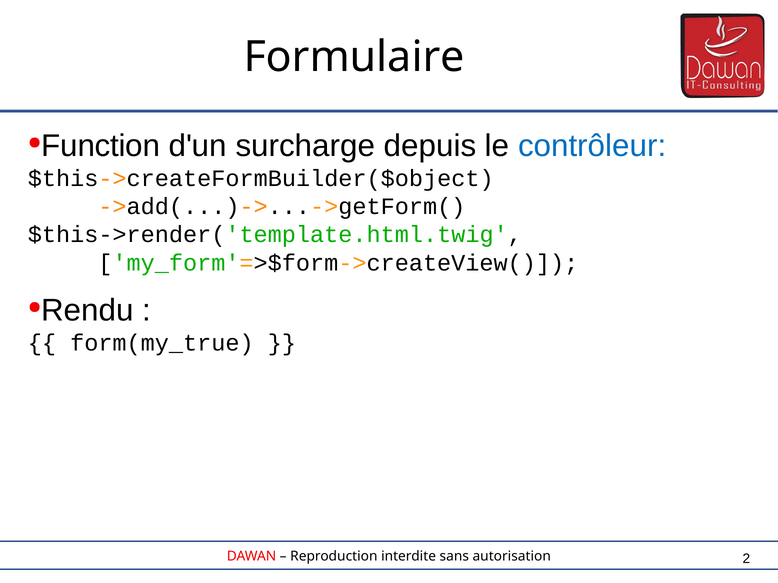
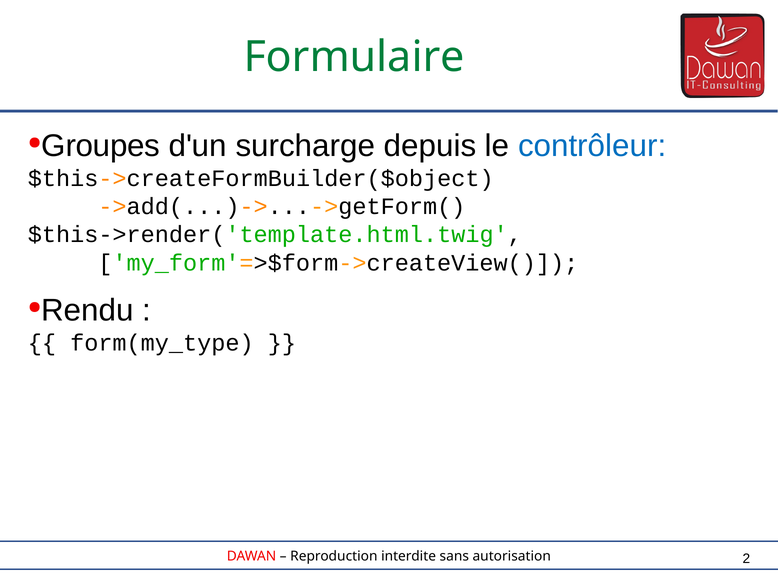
Formulaire colour: black -> green (354, 57)
Function: Function -> Groupes (101, 146)
form(my_true: form(my_true -> form(my_type (162, 343)
